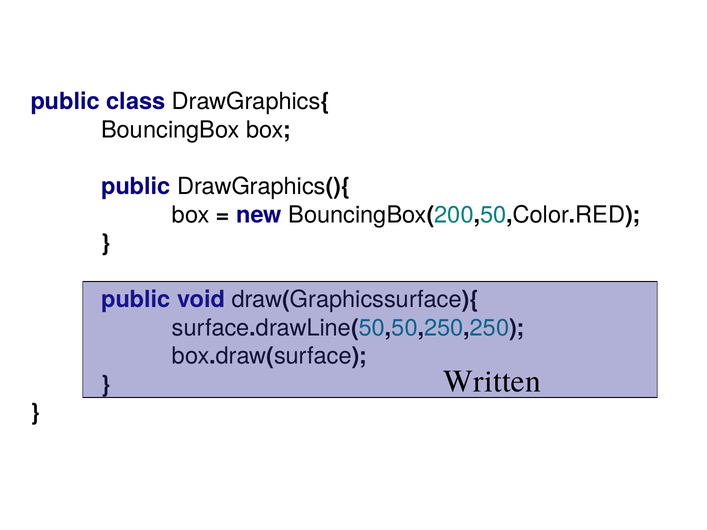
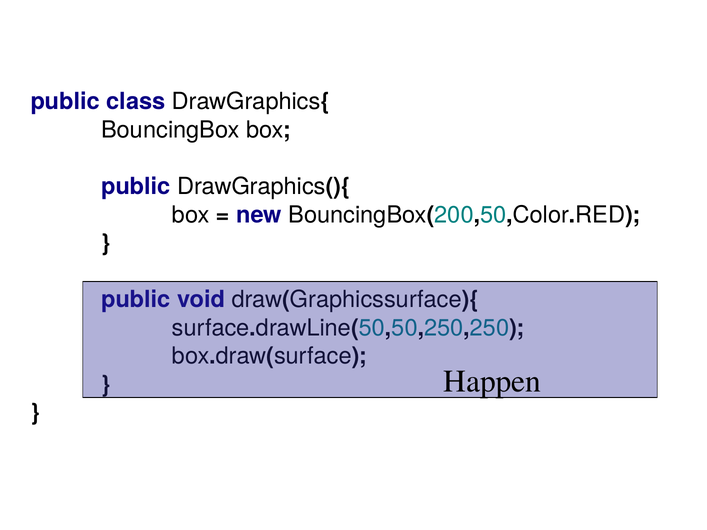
Written: Written -> Happen (492, 382)
